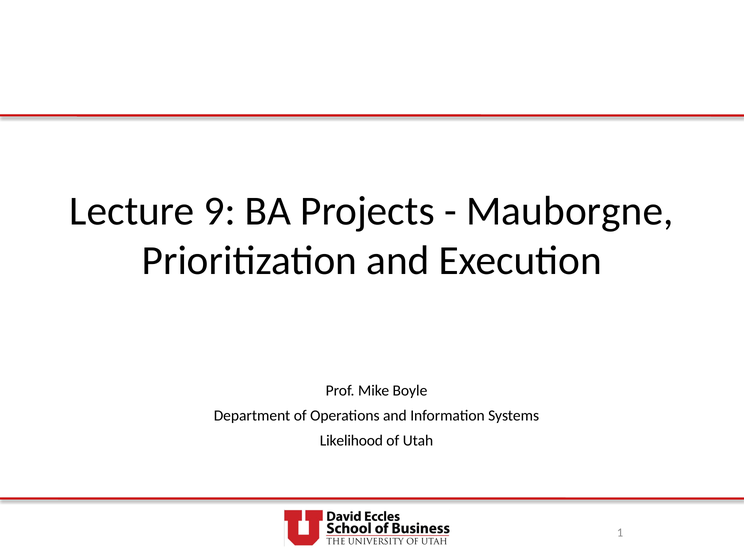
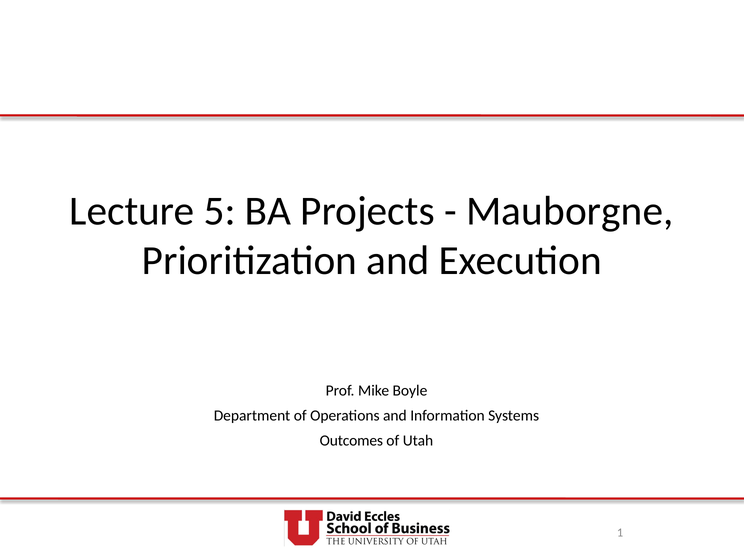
9: 9 -> 5 (220, 211)
Likelihood: Likelihood -> Outcomes (351, 441)
